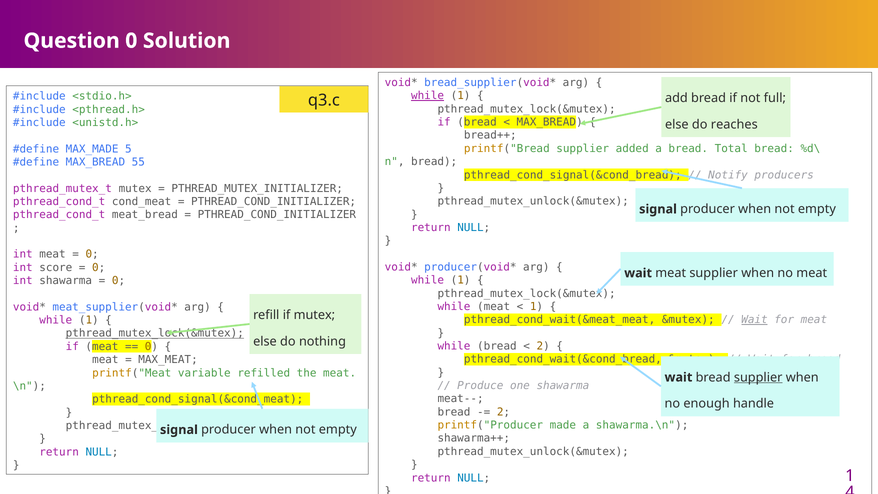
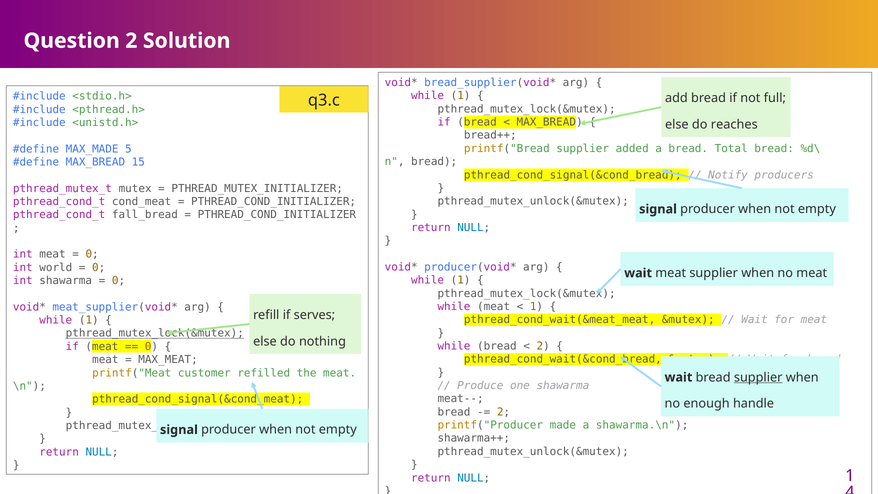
Question 0: 0 -> 2 (131, 41)
while underline: present -> none (428, 96)
55: 55 -> 15 (138, 162)
meat_bread: meat_bread -> fall_bread (145, 215)
score: score -> world (56, 267)
if mutex: mutex -> serves (314, 315)
Wait underline: present -> none (754, 320)
variable: variable -> customer (204, 373)
